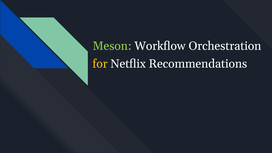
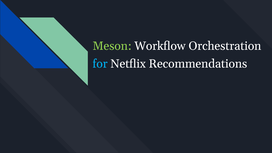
for colour: yellow -> light blue (100, 64)
